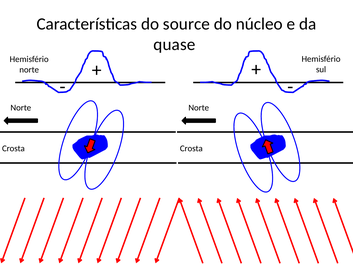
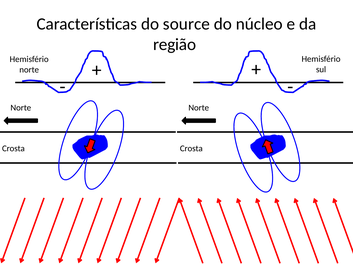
quase: quase -> região (175, 44)
